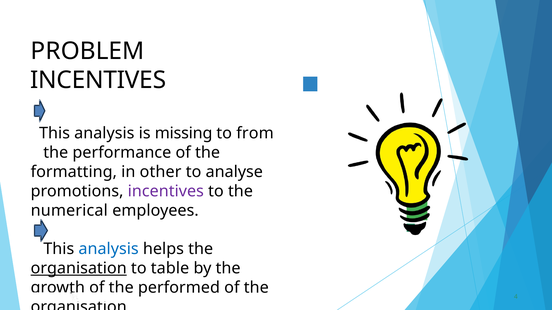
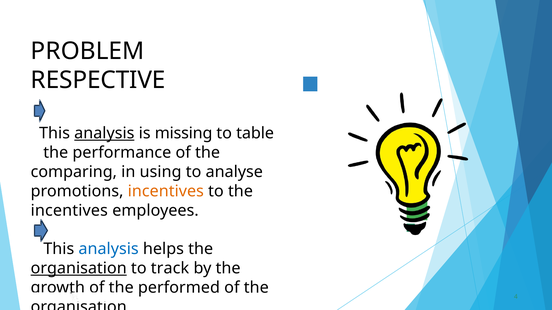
INCENTIVES: INCENTIVES -> RESPECTIVE (98, 80)
analysis underline: none -> present (104, 133)
from: from -> table (255, 133)
formatting: formatting -> comparing (74, 172)
other: other -> using (161, 172)
incentives colour: purple -> orange (166, 191)
numerical: numerical -> incentives (69, 211)
table: table -> track (170, 269)
